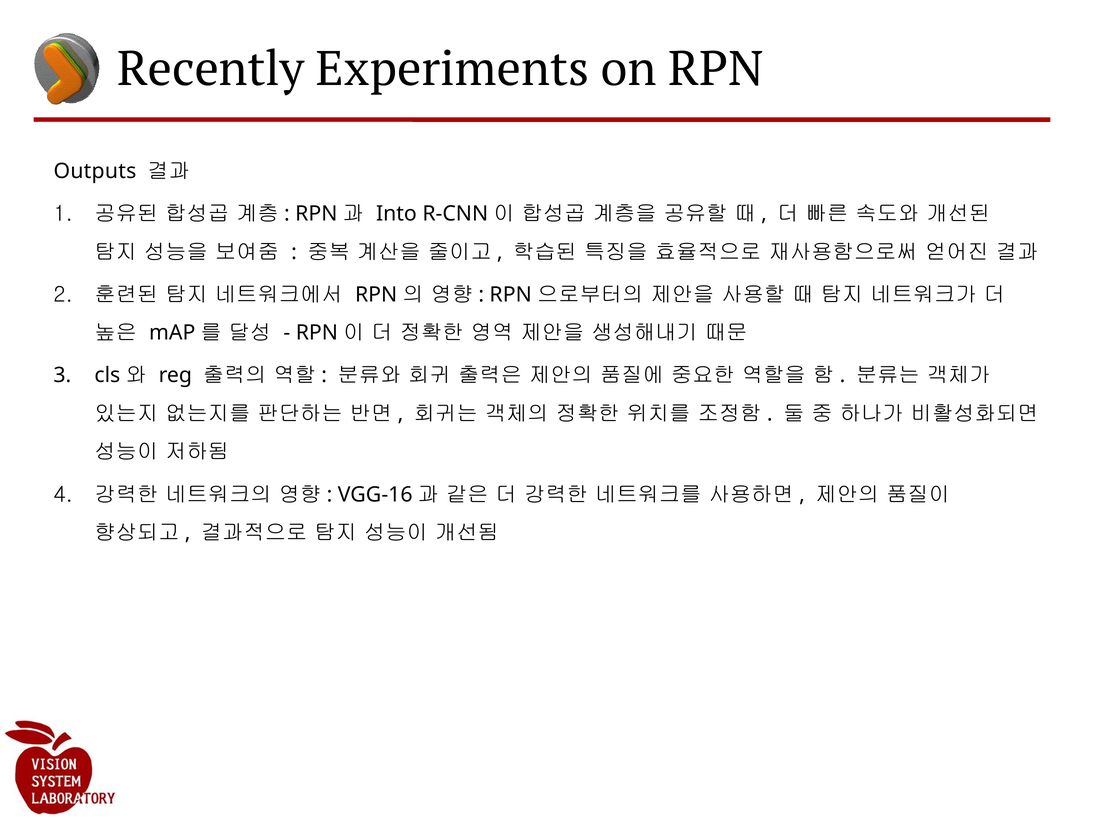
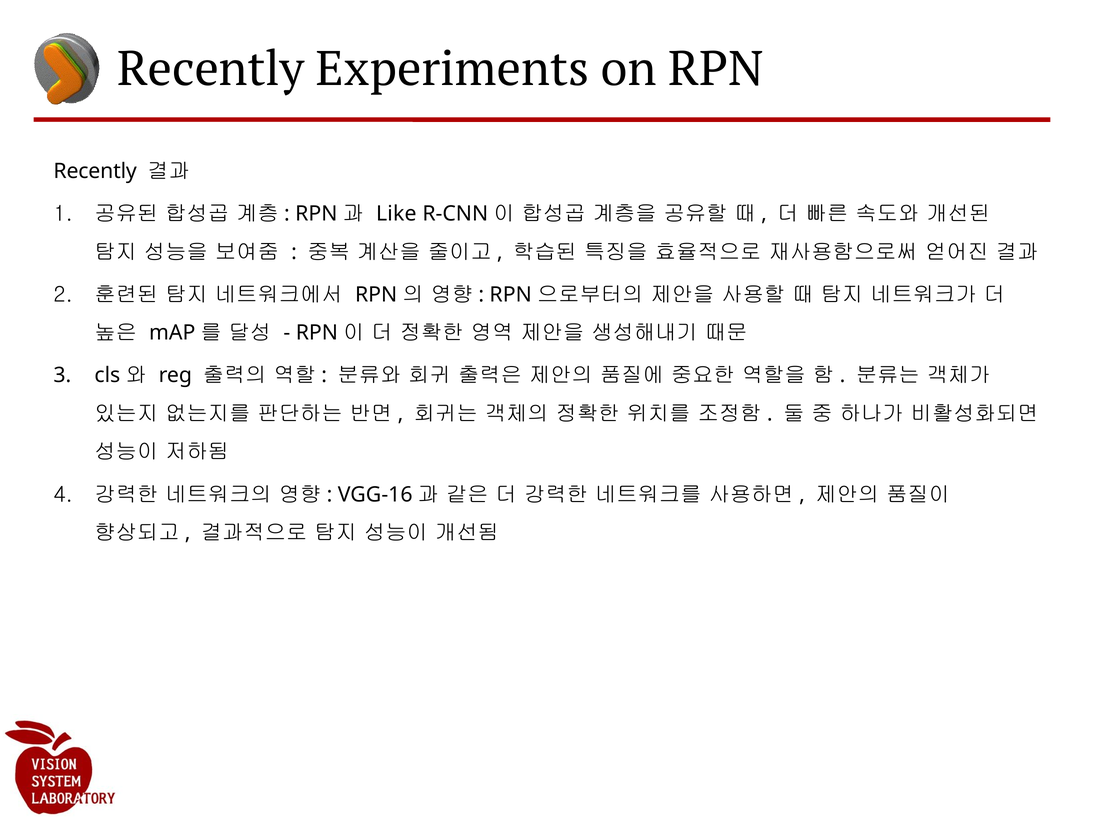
Outputs: Outputs -> Recently (95, 171)
Into: Into -> Like (396, 214)
